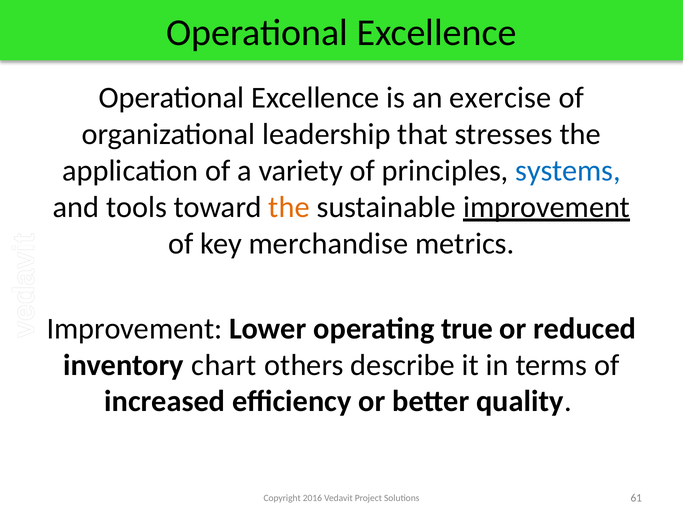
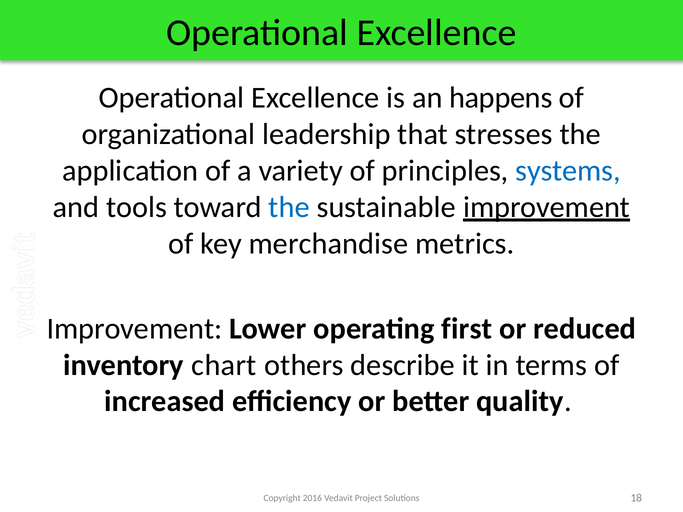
exercise: exercise -> happens (501, 98)
the colour: orange -> blue (289, 207)
true: true -> first (467, 329)
61: 61 -> 18 (636, 498)
